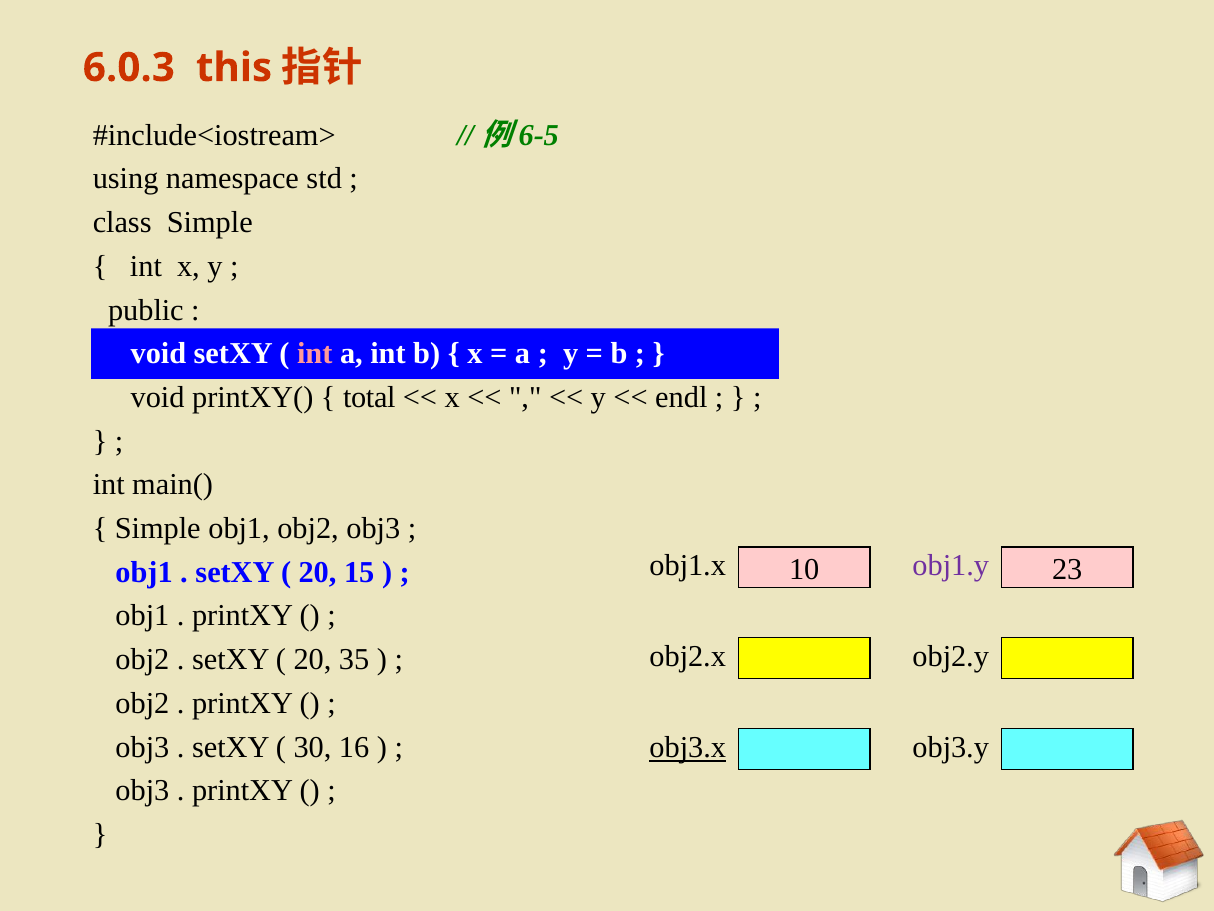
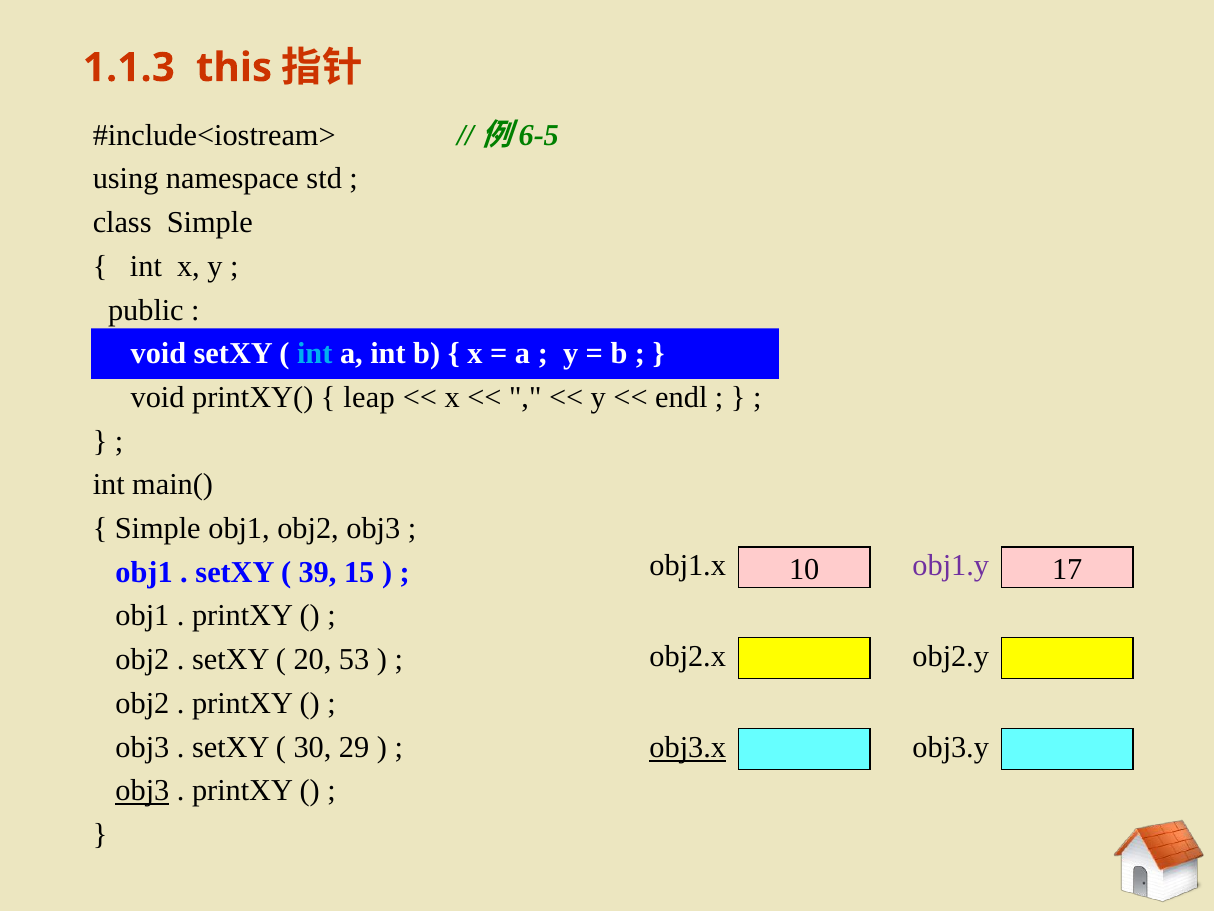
6.0.3: 6.0.3 -> 1.1.3 (129, 68)
int colour: pink -> light blue (315, 354)
total: total -> leap (369, 397)
23: 23 -> 17 (1067, 569)
20: 20 -> 39 (318, 572)
35: 35 -> 53 (354, 659)
16: 16 -> 29 (354, 747)
obj3 underline: none -> present (142, 790)
